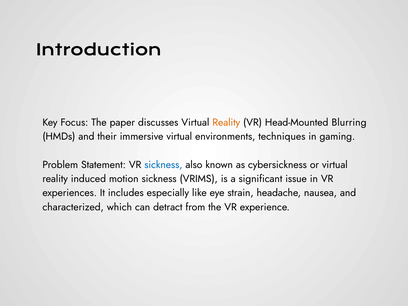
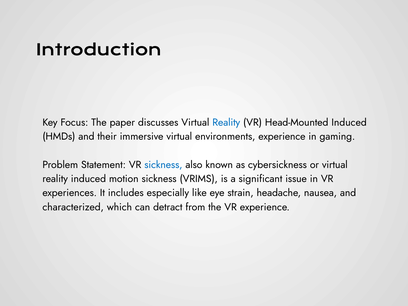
Reality colour: orange -> blue (226, 123)
Head-Mounted Blurring: Blurring -> Induced (349, 123)
environments techniques: techniques -> experience (282, 137)
